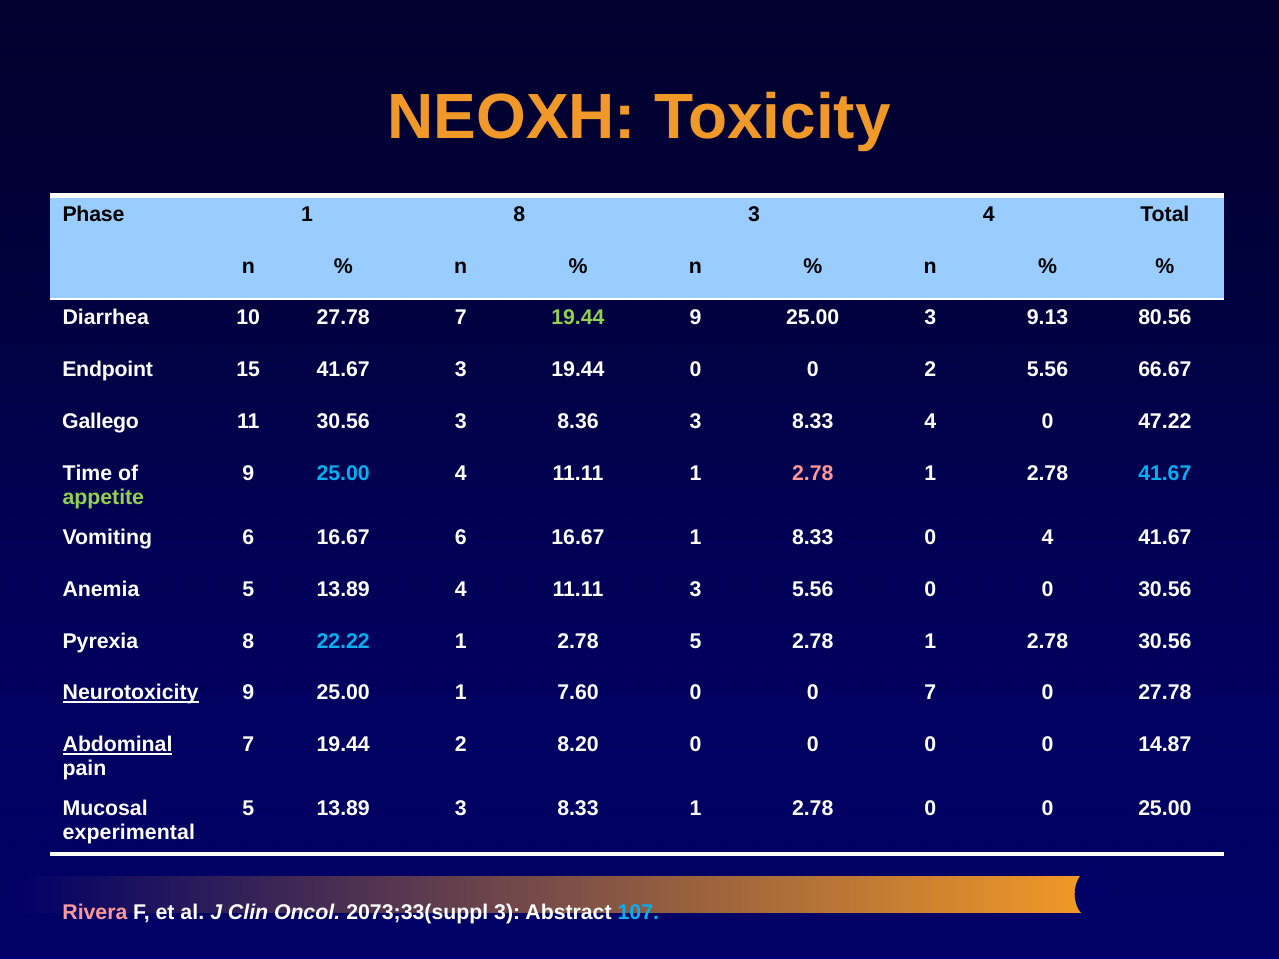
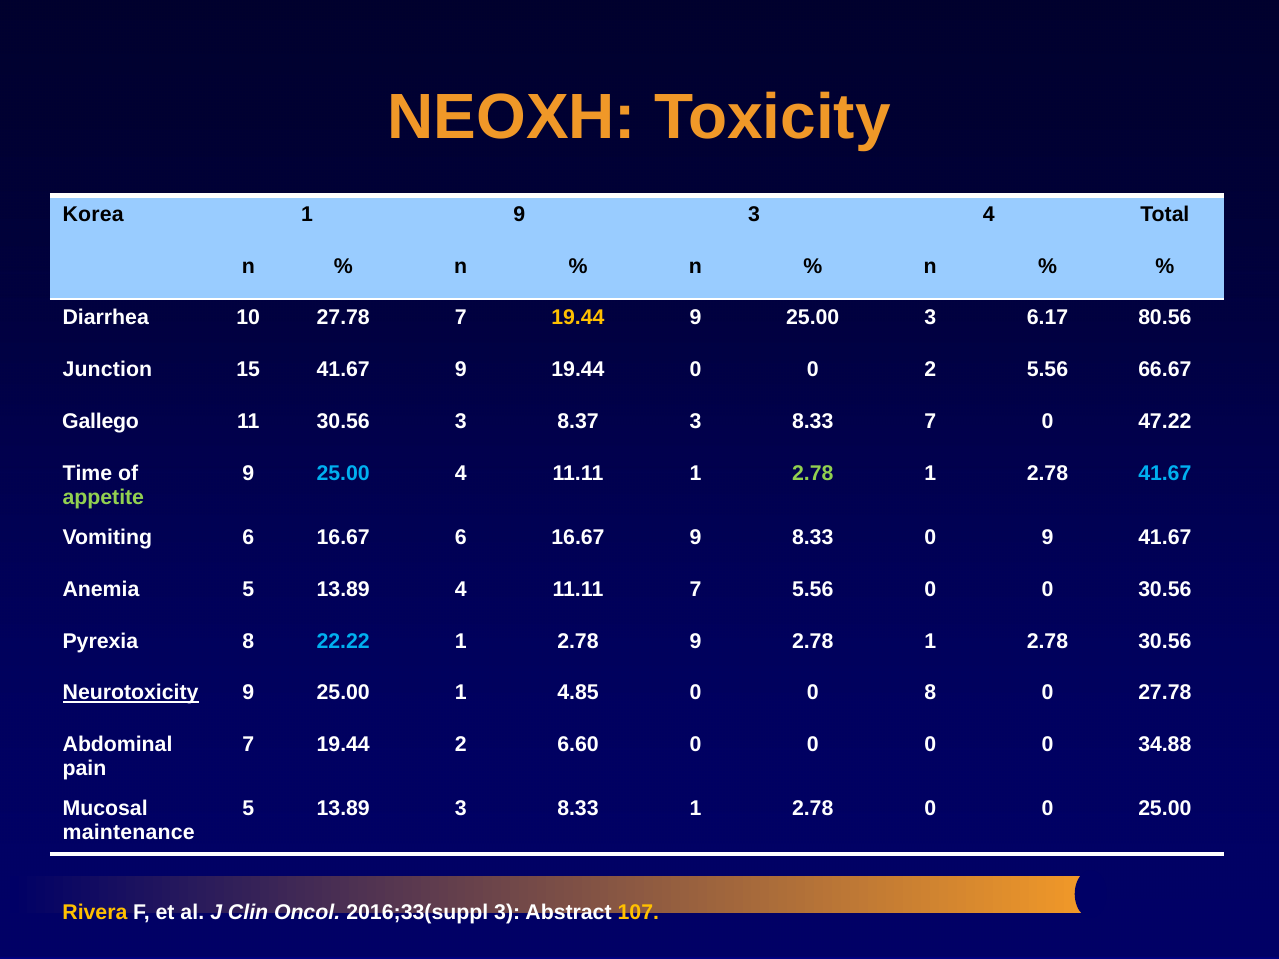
Phase: Phase -> Korea (93, 214)
1 8: 8 -> 9 (519, 214)
19.44 colour: light green -> yellow (578, 318)
9.13: 9.13 -> 6.17 (1048, 318)
Endpoint: Endpoint -> Junction (107, 370)
41.67 3: 3 -> 9 (461, 370)
8.36: 8.36 -> 8.37 (578, 422)
8.33 4: 4 -> 7 (930, 422)
2.78 colour: pink -> light green (813, 474)
16.67 1: 1 -> 9 (695, 538)
0 4: 4 -> 9 (1048, 538)
11.11 3: 3 -> 7 (695, 589)
2.78 5: 5 -> 9 (695, 641)
7.60: 7.60 -> 4.85 (578, 693)
0 7: 7 -> 8 (930, 693)
Abdominal underline: present -> none (118, 745)
8.20: 8.20 -> 6.60 (578, 745)
14.87: 14.87 -> 34.88 (1165, 745)
experimental: experimental -> maintenance (129, 833)
Rivera colour: pink -> yellow (95, 913)
2073;33(suppl: 2073;33(suppl -> 2016;33(suppl (417, 913)
107 colour: light blue -> yellow (638, 913)
